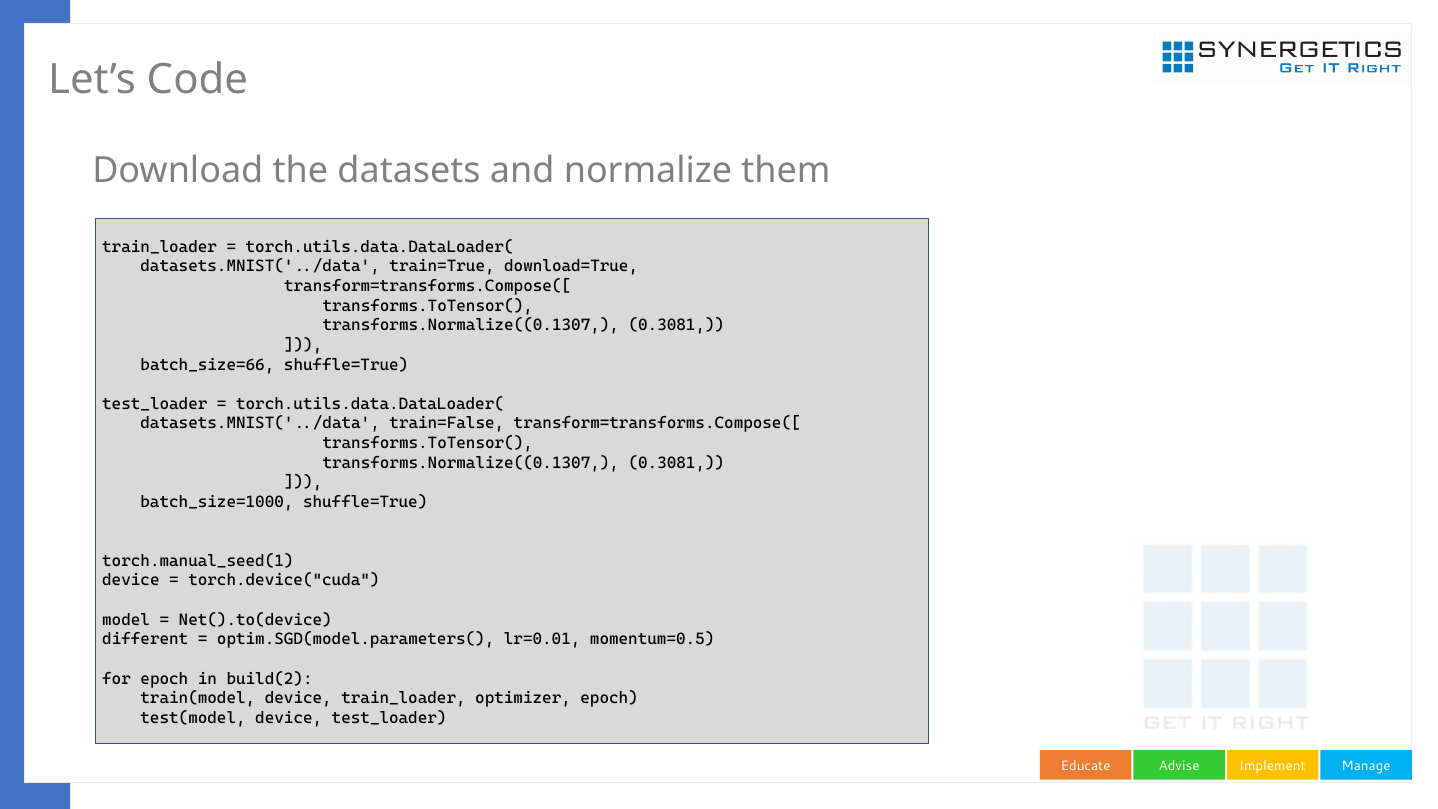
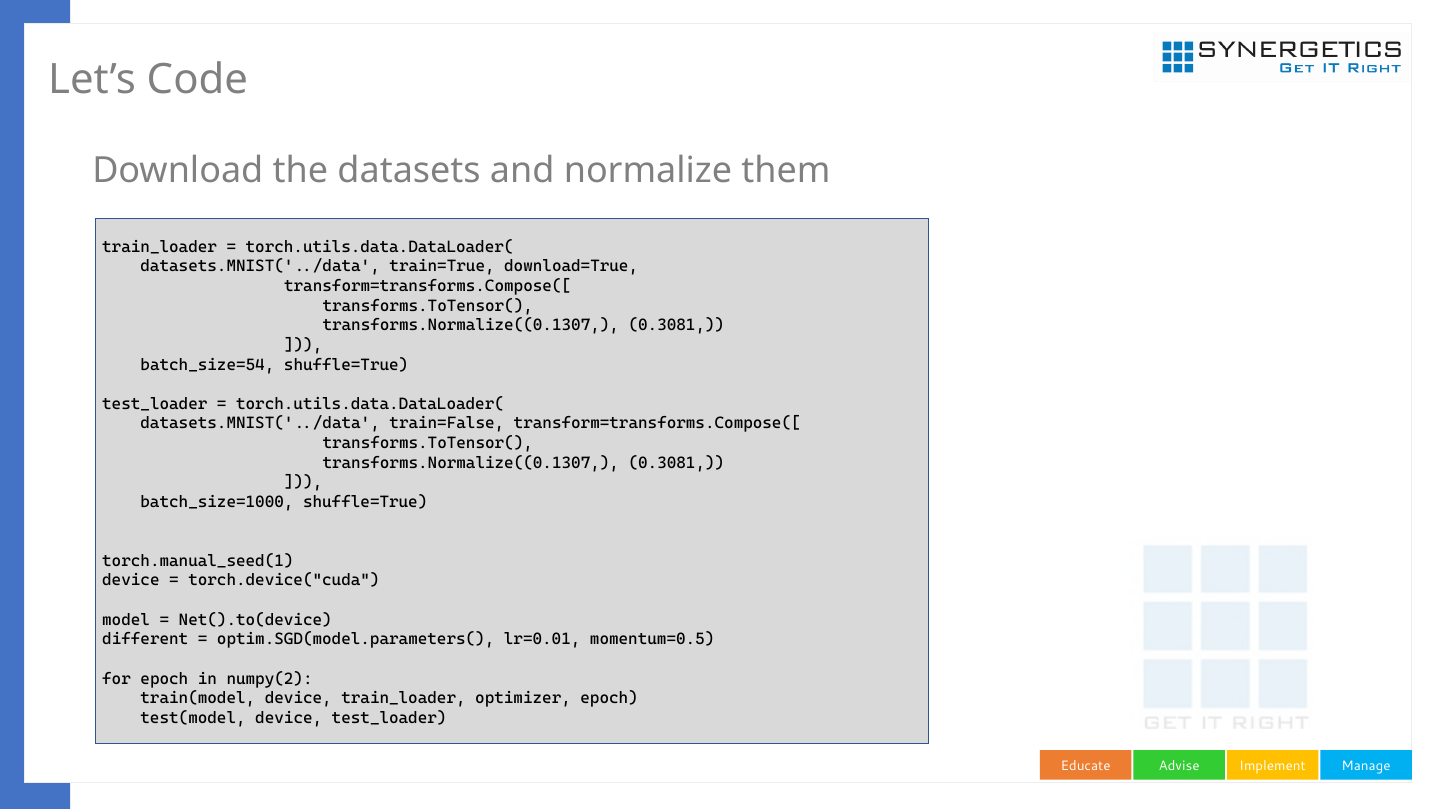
batch_size=66: batch_size=66 -> batch_size=54 (207, 365)
build(2: build(2 -> numpy(2 (270, 679)
